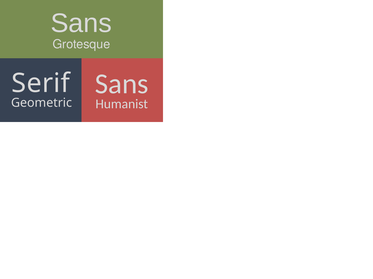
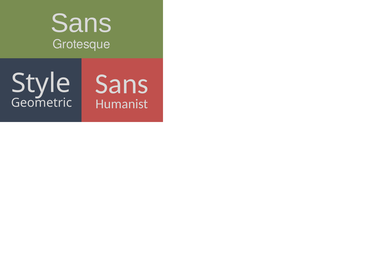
Serif: Serif -> Style (41, 83)
